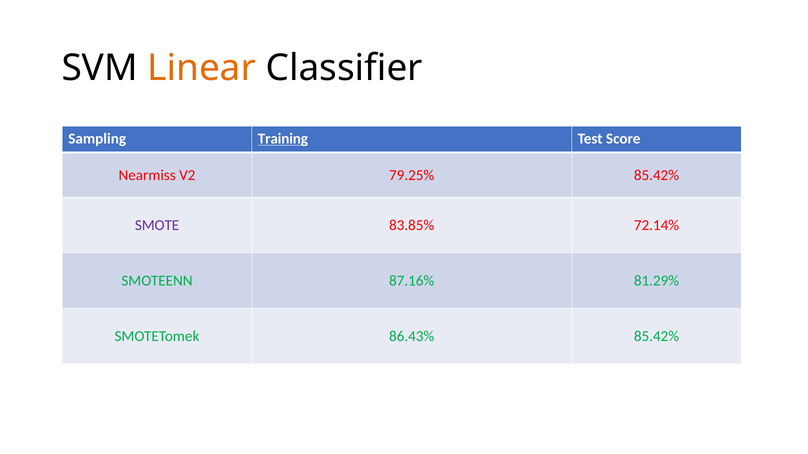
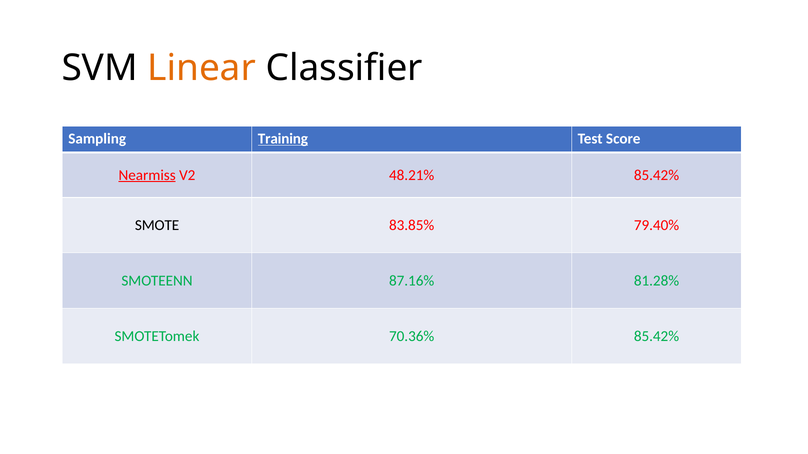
Nearmiss underline: none -> present (147, 175)
79.25%: 79.25% -> 48.21% (412, 175)
SMOTE colour: purple -> black (157, 226)
72.14%: 72.14% -> 79.40% (657, 226)
81.29%: 81.29% -> 81.28% (657, 281)
86.43%: 86.43% -> 70.36% (412, 337)
